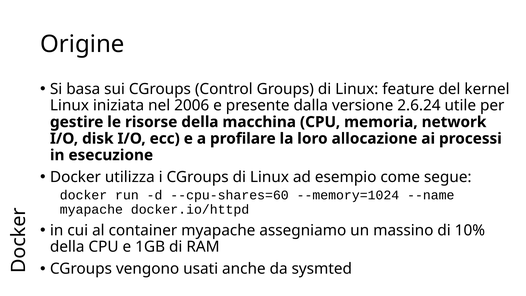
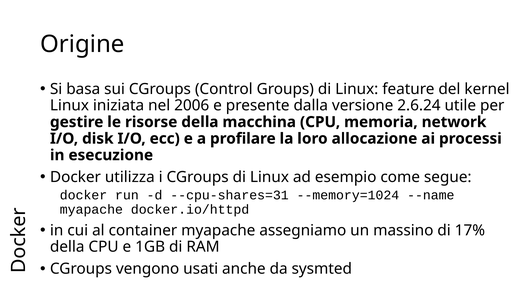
--cpu-shares=60: --cpu-shares=60 -> --cpu-shares=31 (230, 195)
10%: 10% -> 17% (470, 230)
